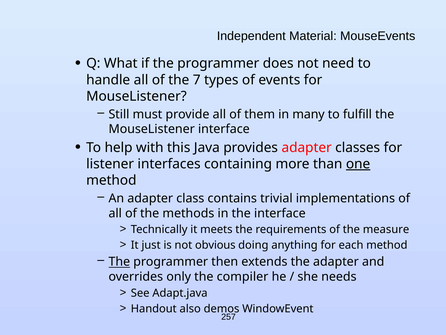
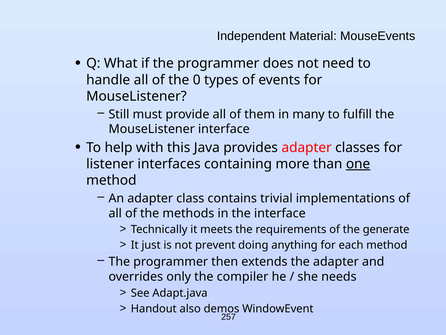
7: 7 -> 0 (197, 80)
measure: measure -> generate (386, 229)
obvious: obvious -> prevent (215, 245)
The underline: present -> none (119, 262)
